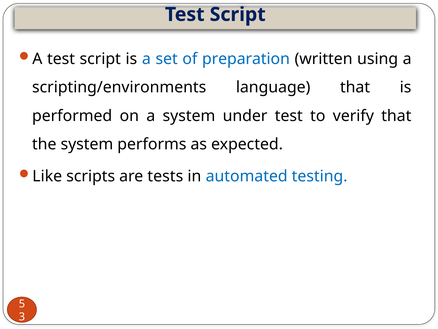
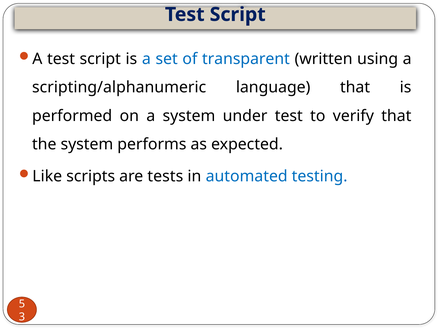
preparation: preparation -> transparent (246, 59)
scripting/environments: scripting/environments -> scripting/alphanumeric (119, 87)
